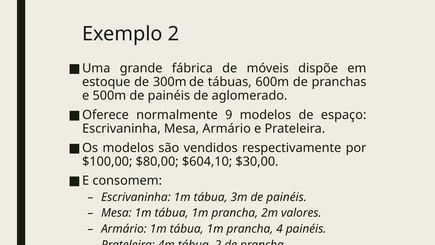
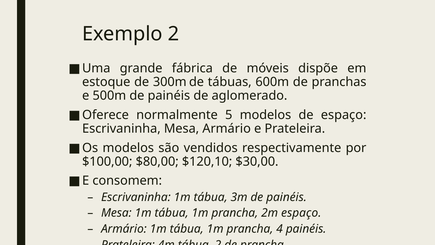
9: 9 -> 5 (229, 115)
$604,10: $604,10 -> $120,10 (207, 161)
2m valores: valores -> espaço (301, 213)
